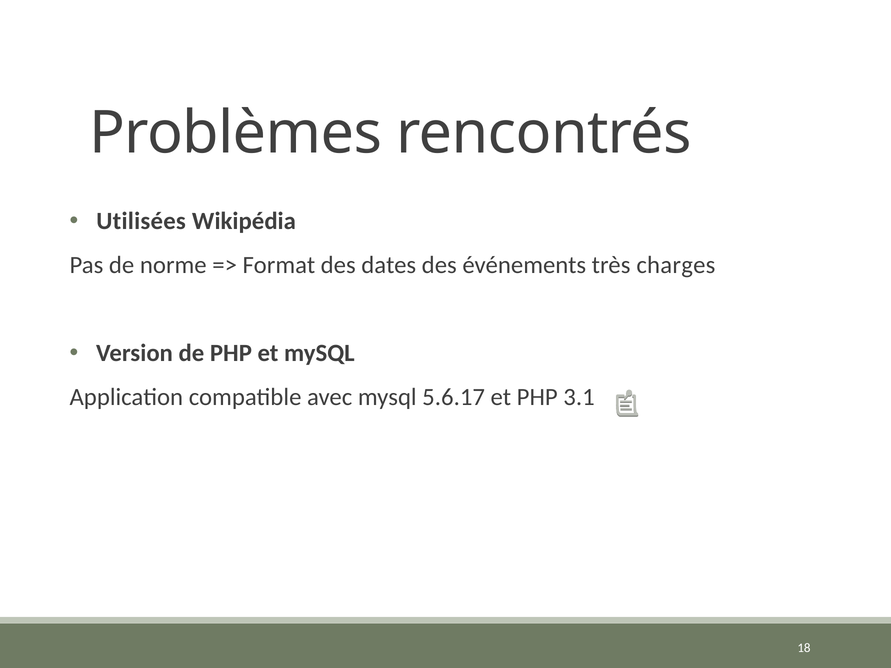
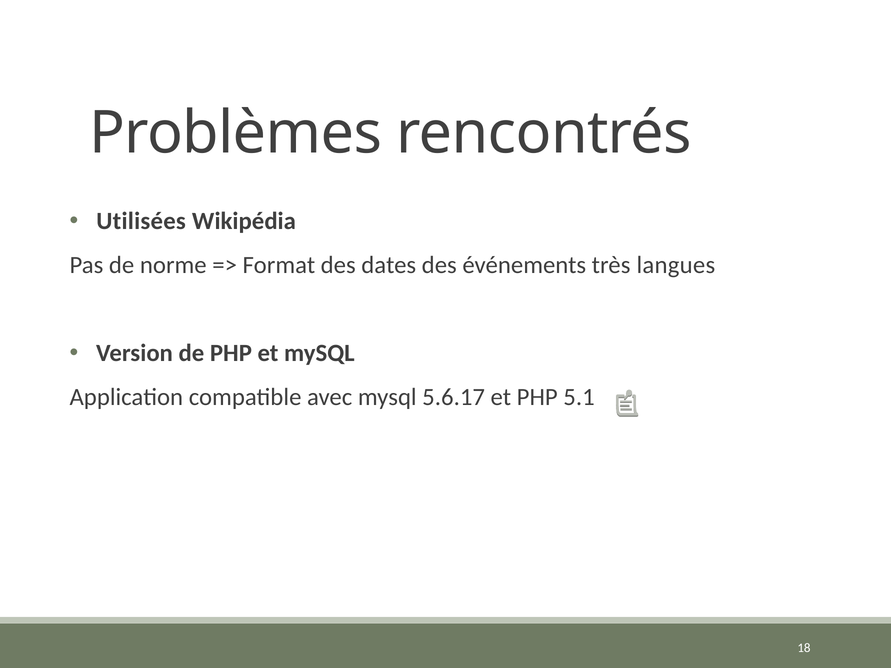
charges: charges -> langues (676, 265)
3.1: 3.1 -> 5.1 (579, 397)
